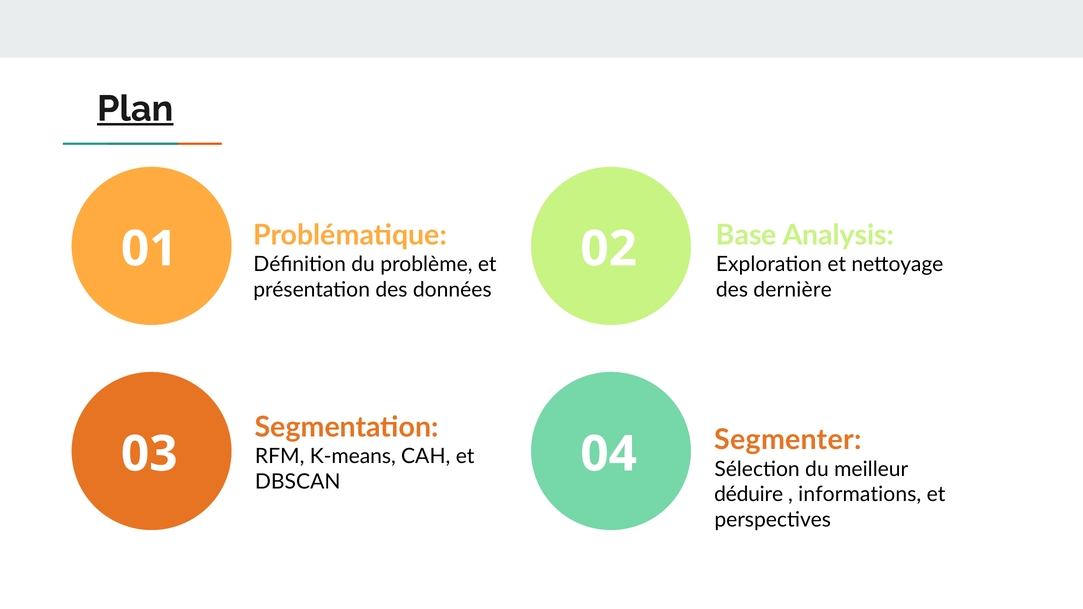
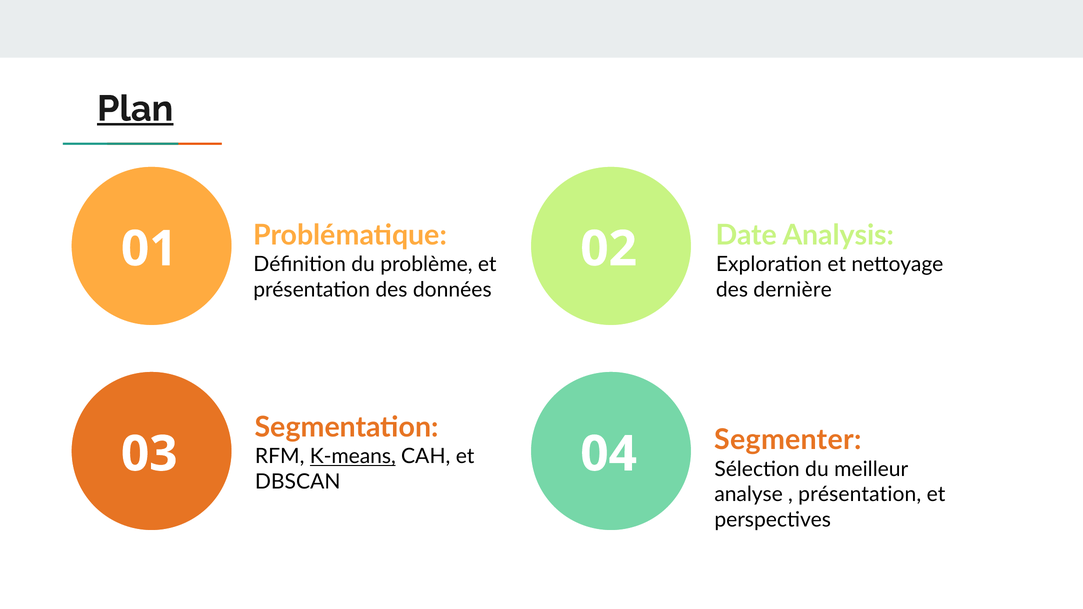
Base: Base -> Date (746, 235)
K-means underline: none -> present (353, 457)
déduire: déduire -> analyse (749, 495)
informations: informations -> présentation (860, 495)
